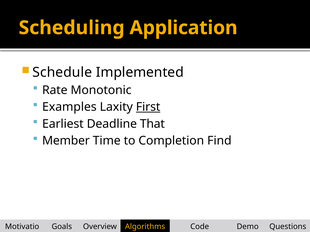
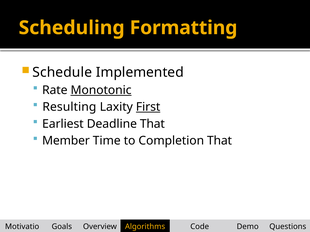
Application: Application -> Formatting (184, 28)
Monotonic underline: none -> present (101, 90)
Examples: Examples -> Resulting (69, 107)
Completion Find: Find -> That (219, 141)
